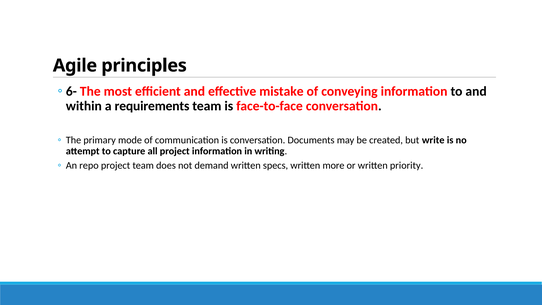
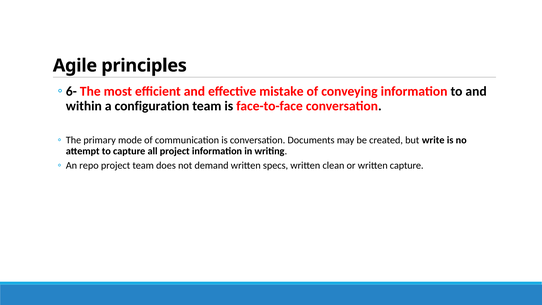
requirements: requirements -> configuration (152, 106)
more: more -> clean (333, 166)
written priority: priority -> capture (407, 166)
